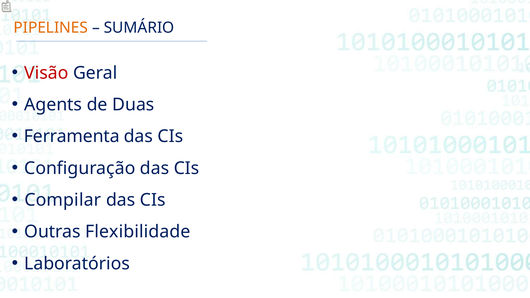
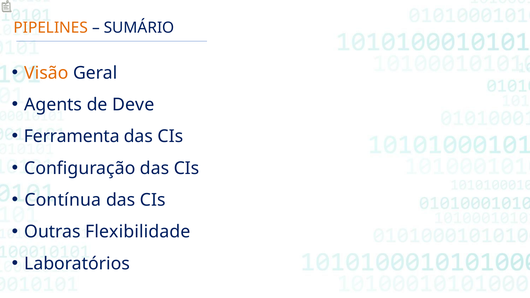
Visão colour: red -> orange (46, 73)
Duas: Duas -> Deve (133, 105)
Compilar: Compilar -> Contínua (63, 200)
